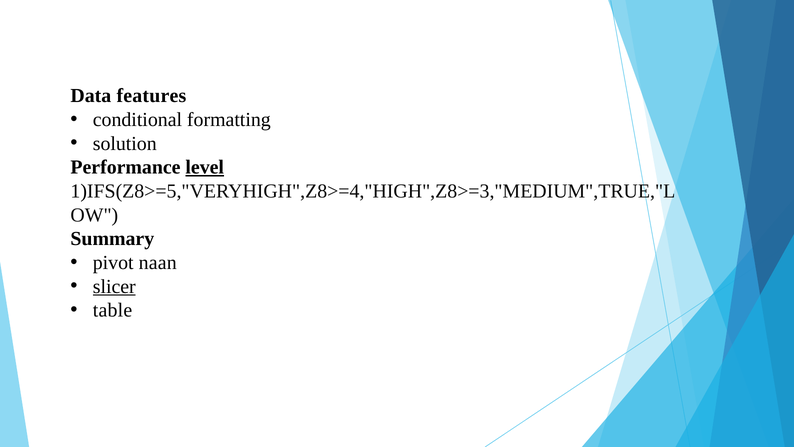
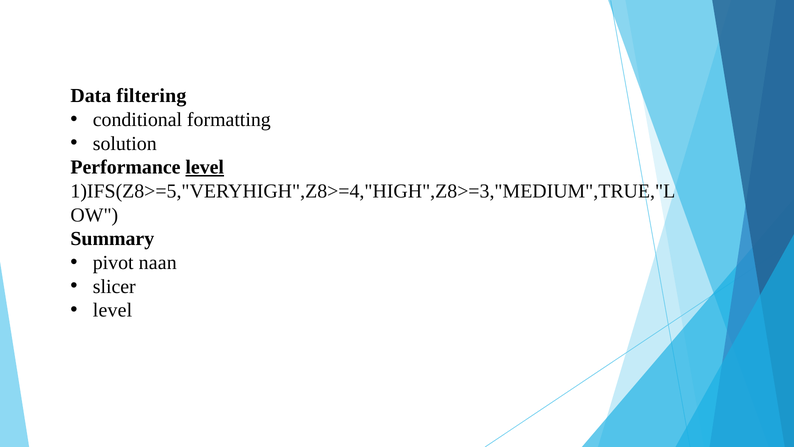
features: features -> filtering (151, 96)
slicer underline: present -> none (114, 286)
table: table -> level (113, 310)
